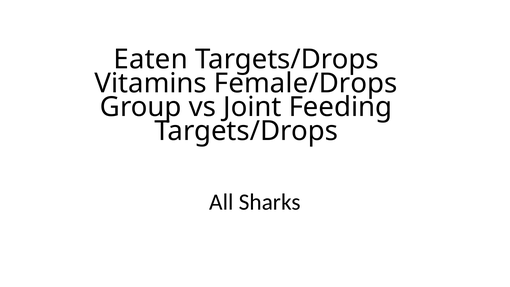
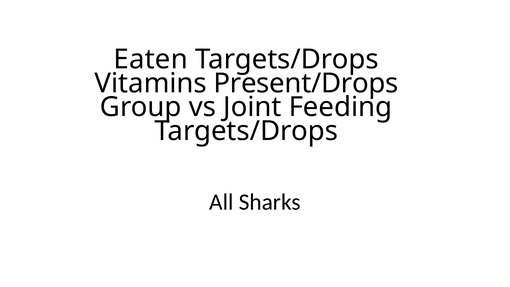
Female/Drops: Female/Drops -> Present/Drops (306, 83)
